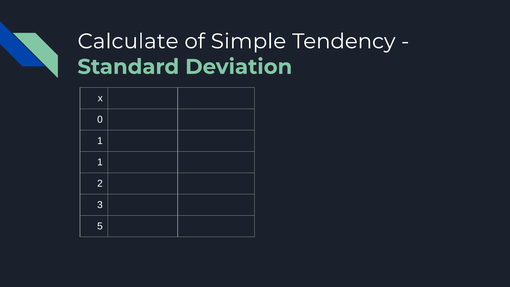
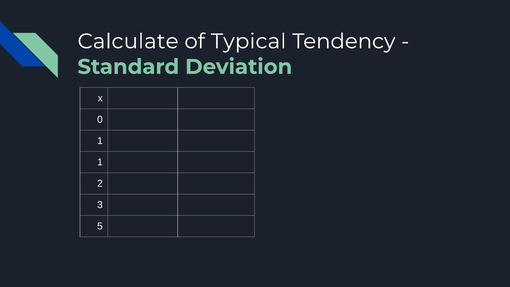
Simple: Simple -> Typical (248, 41)
